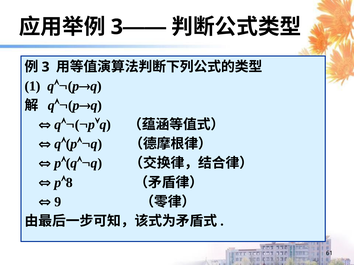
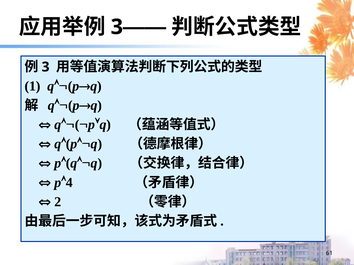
8: 8 -> 4 (69, 183)
9: 9 -> 2 (58, 202)
